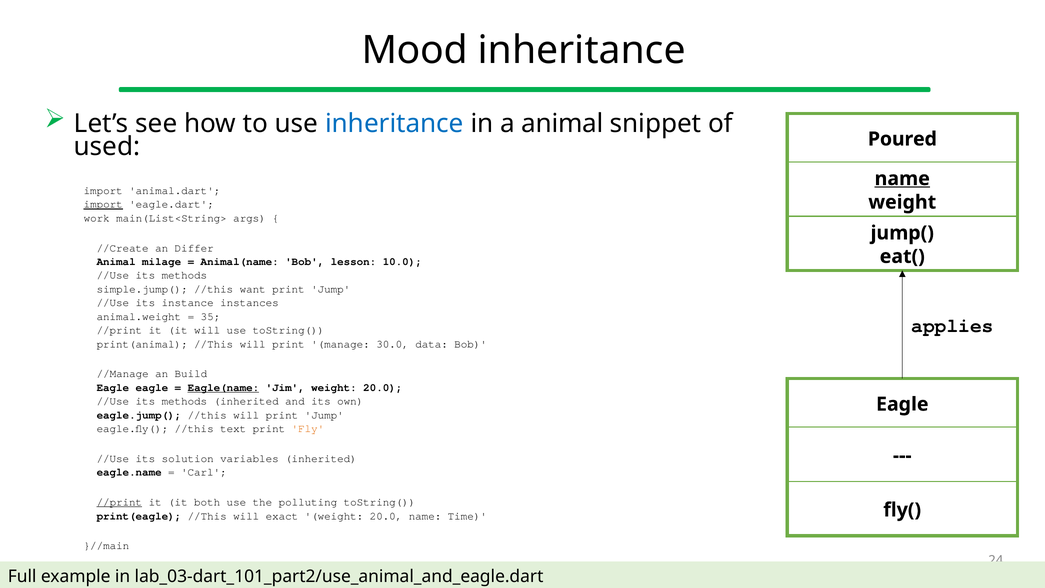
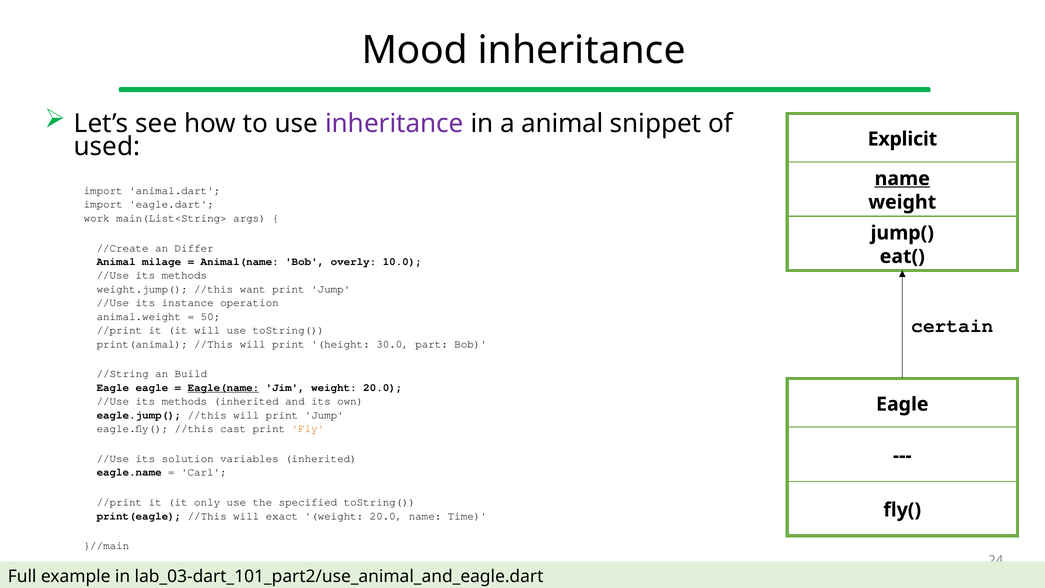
inheritance colour: blue -> purple (394, 124)
Poured: Poured -> Explicit (902, 139)
import underline: present -> none (103, 204)
lesson: lesson -> overly (353, 262)
simple.jump(: simple.jump( -> weight.jump( (142, 289)
instances: instances -> operation (249, 303)
35: 35 -> 50 (210, 317)
applies: applies -> certain (953, 326)
manage: manage -> height (340, 344)
data: data -> part (432, 344)
//Manage: //Manage -> //String (123, 374)
text: text -> cast (233, 429)
//print underline: present -> none (119, 502)
both: both -> only (207, 502)
polluting: polluting -> specified (308, 502)
